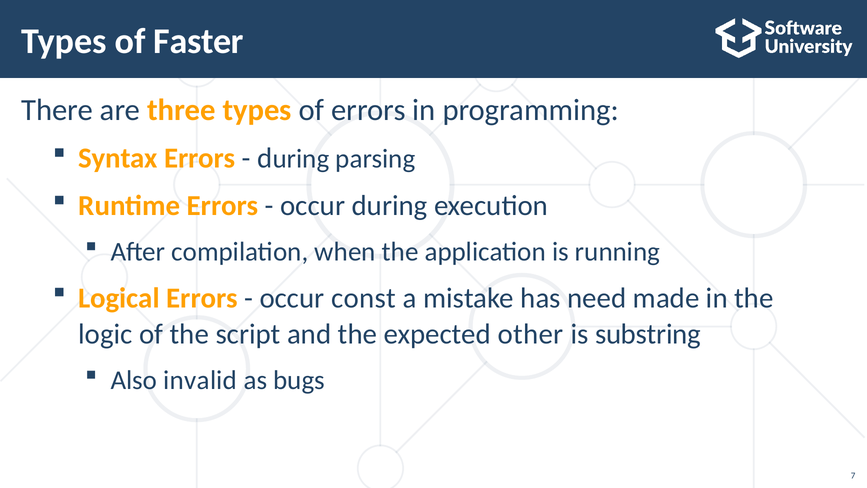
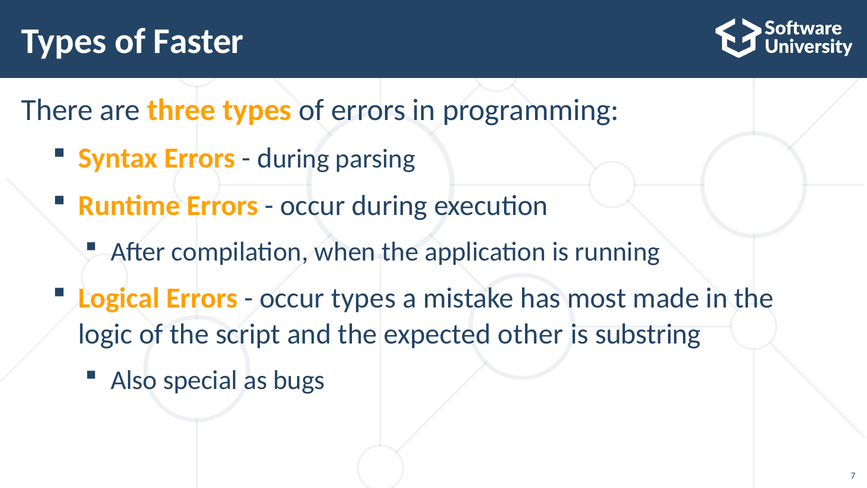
occur const: const -> types (364, 298)
need: need -> most (597, 298)
invalid: invalid -> special (200, 380)
